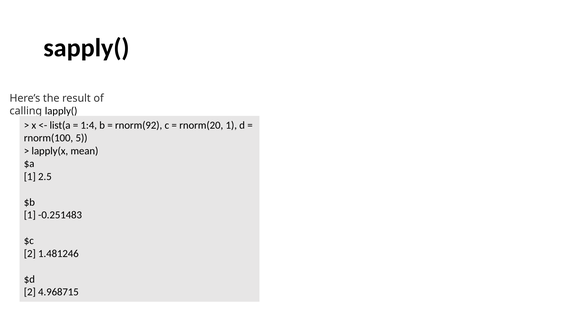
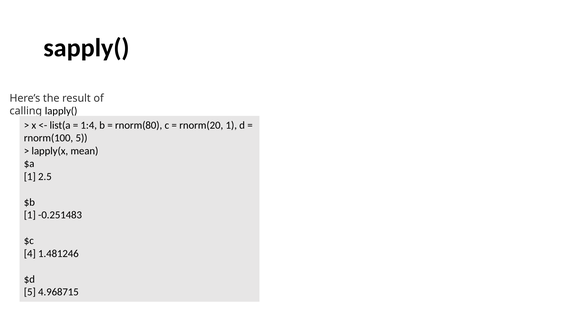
rnorm(92: rnorm(92 -> rnorm(80 (139, 125)
2: 2 -> 4 (30, 253)
2: 2 -> 5 (30, 292)
